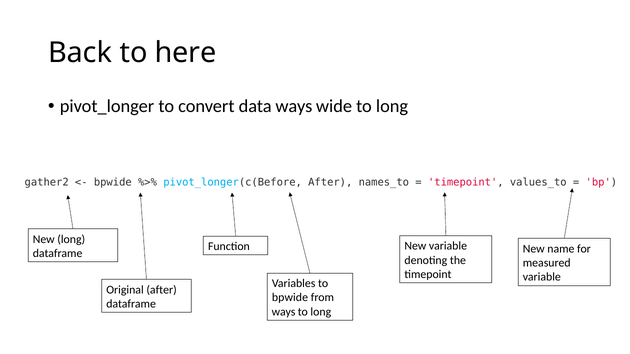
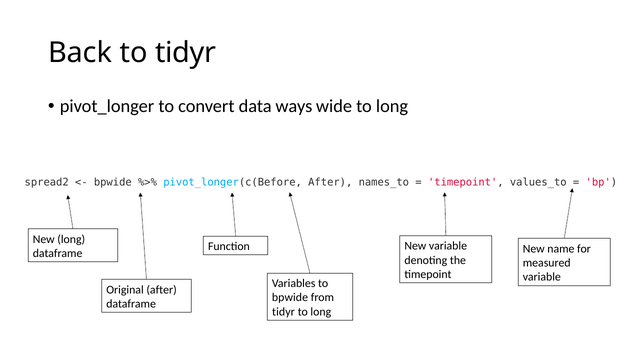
to here: here -> tidyr (186, 53)
gather2: gather2 -> spread2 (47, 182)
ways: ways -> tidyr (283, 312)
